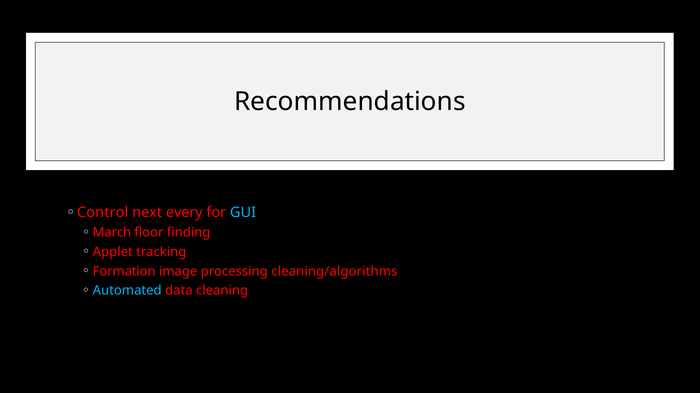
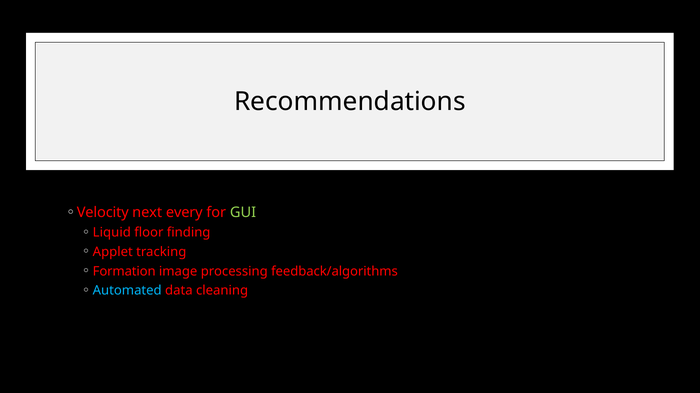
Control: Control -> Velocity (103, 213)
GUI colour: light blue -> light green (243, 213)
March: March -> Liquid (112, 233)
cleaning/algorithms: cleaning/algorithms -> feedback/algorithms (334, 272)
